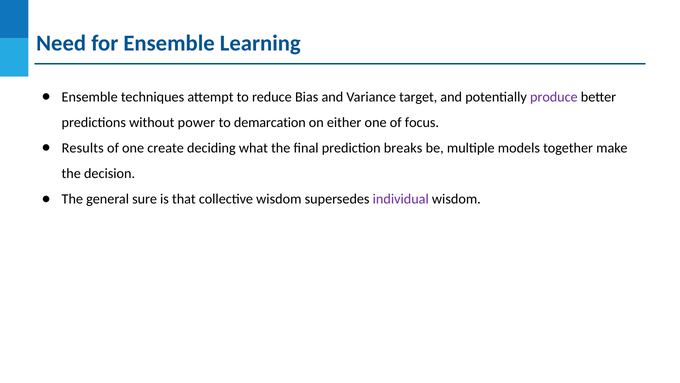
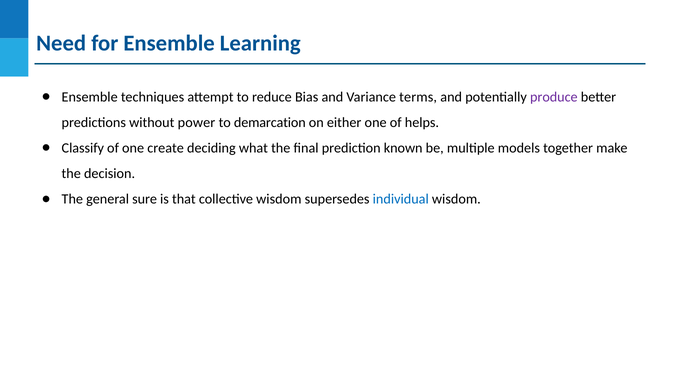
target: target -> terms (418, 97)
focus: focus -> helps (422, 122)
Results: Results -> Classify (83, 148)
breaks: breaks -> known (403, 148)
individual colour: purple -> blue (401, 199)
